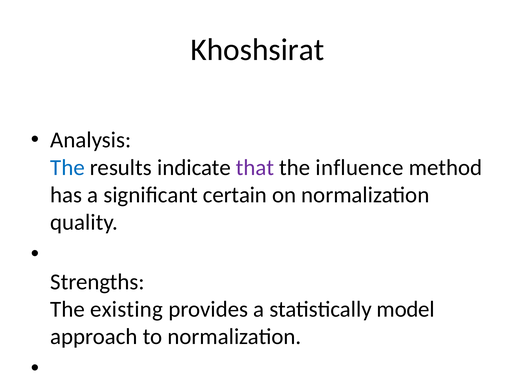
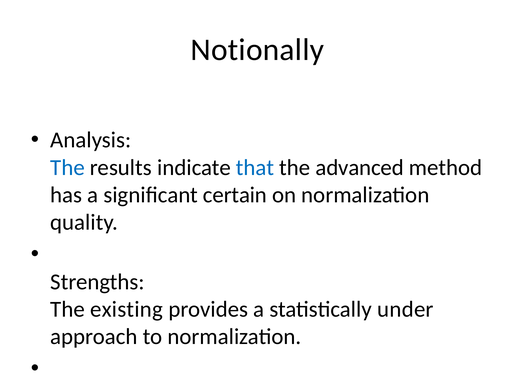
Khoshsirat: Khoshsirat -> Notionally (257, 50)
that colour: purple -> blue (255, 168)
influence: influence -> advanced (360, 168)
model: model -> under (405, 310)
